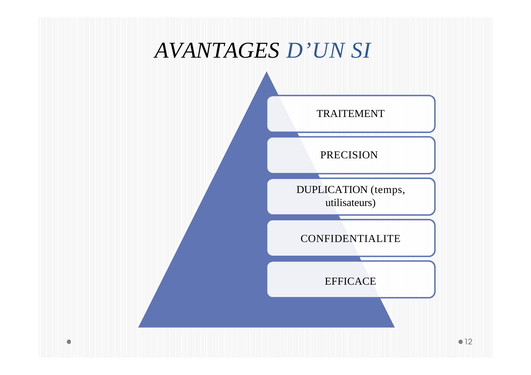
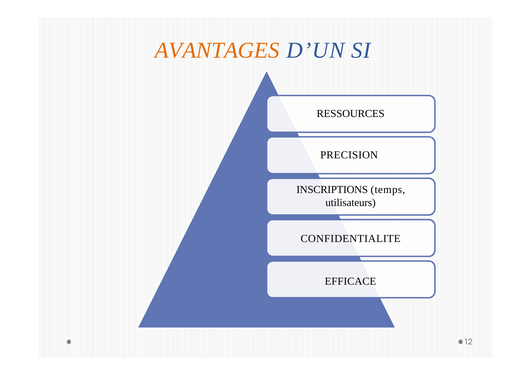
AVANTAGES colour: black -> orange (217, 50)
TRAITEMENT: TRAITEMENT -> RESSOURCES (351, 114)
DUPLICATION: DUPLICATION -> INSCRIPTIONS (332, 190)
